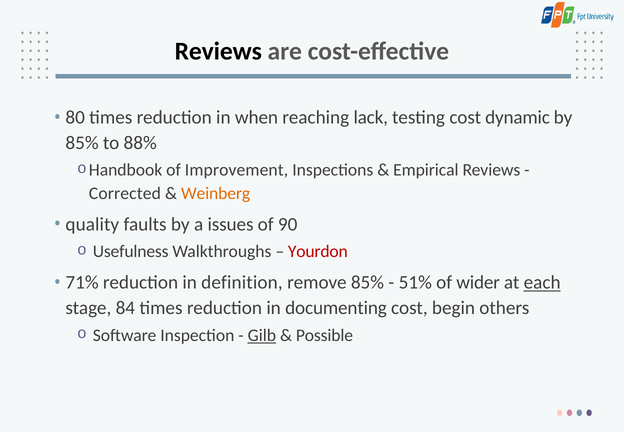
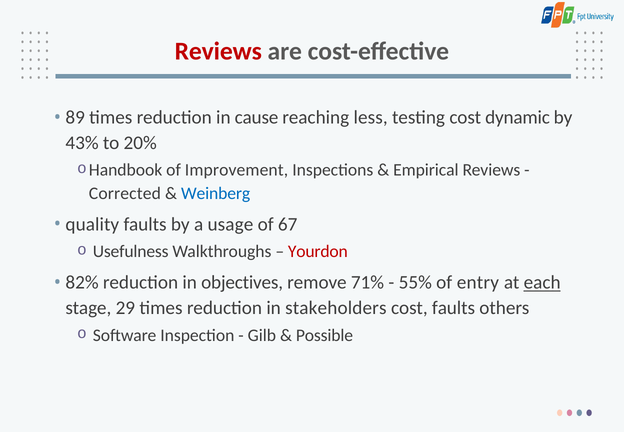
Reviews colour: black -> red (218, 51)
80: 80 -> 89 (75, 118)
when: when -> cause (257, 118)
lack: lack -> less (371, 118)
85%: 85% -> 43% (82, 143)
88%: 88% -> 20% (140, 143)
Weinberg colour: orange -> blue (216, 193)
issues: issues -> usage (230, 224)
90: 90 -> 67 (288, 224)
71%: 71% -> 82% (82, 283)
definition: definition -> objectives (242, 283)
remove 85%: 85% -> 71% (367, 283)
51%: 51% -> 55% (415, 283)
wider: wider -> entry (478, 283)
84: 84 -> 29 (125, 308)
documenting: documenting -> stakeholders (336, 308)
cost begin: begin -> faults (453, 308)
Gilb underline: present -> none (262, 335)
